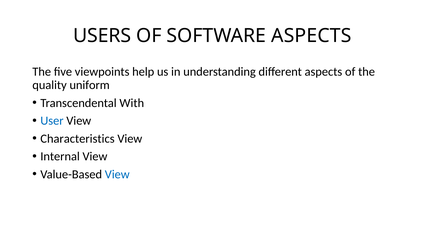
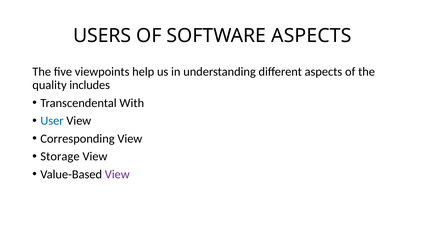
uniform: uniform -> includes (90, 85)
Characteristics: Characteristics -> Corresponding (77, 139)
Internal: Internal -> Storage (60, 157)
View colour: blue -> purple (117, 174)
